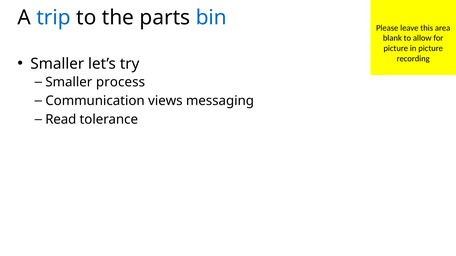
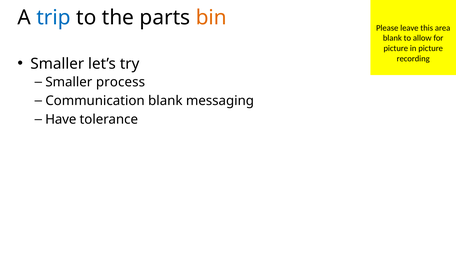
bin colour: blue -> orange (211, 18)
Communication views: views -> blank (165, 101)
Read: Read -> Have (61, 120)
